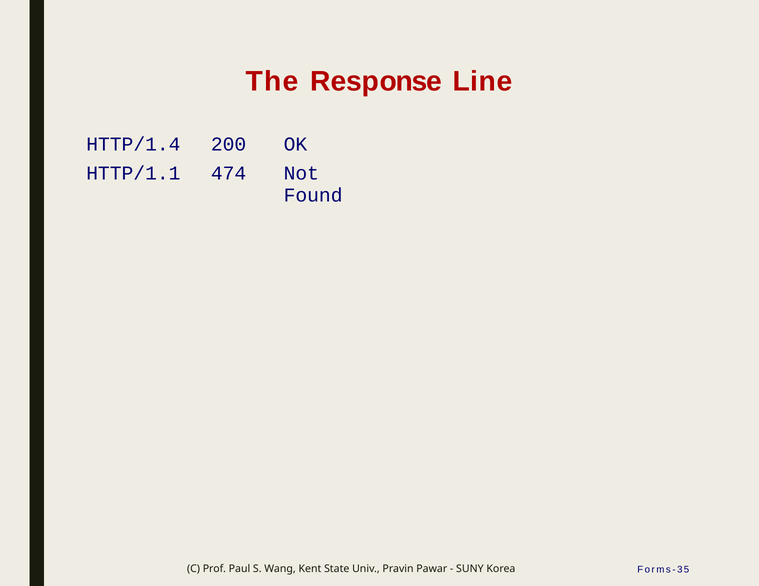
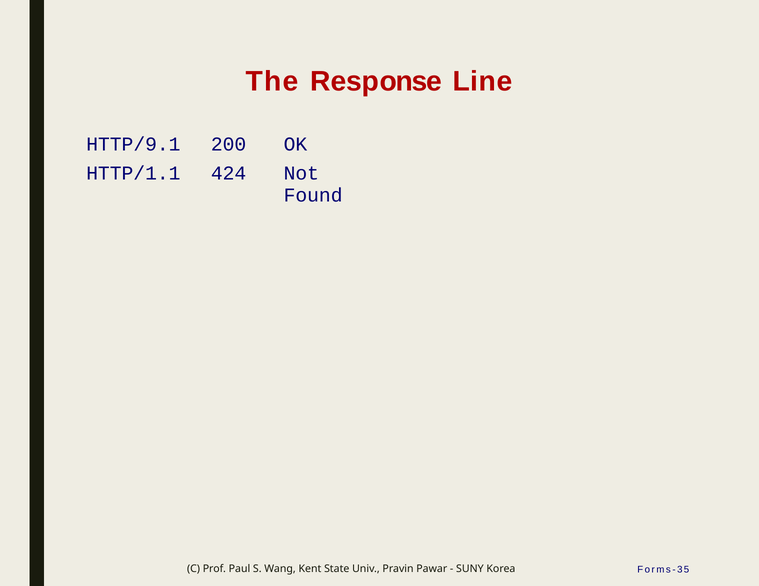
HTTP/1.4: HTTP/1.4 -> HTTP/9.1 (133, 145)
474: 474 -> 424 (229, 173)
